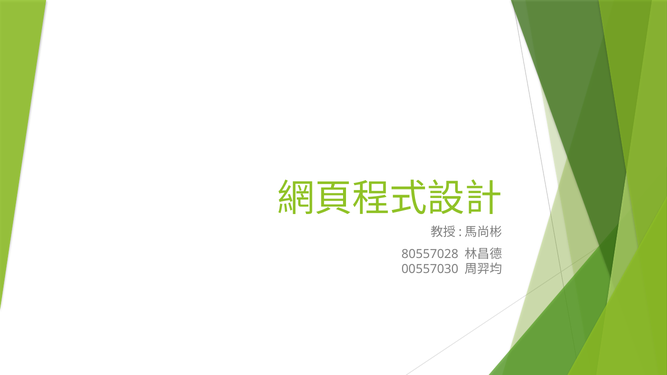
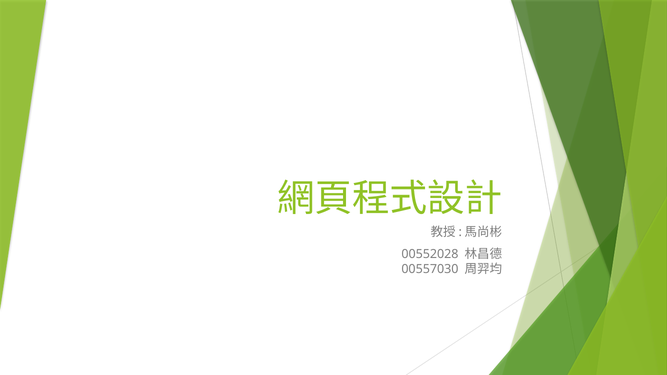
80557028: 80557028 -> 00552028 (430, 254)
